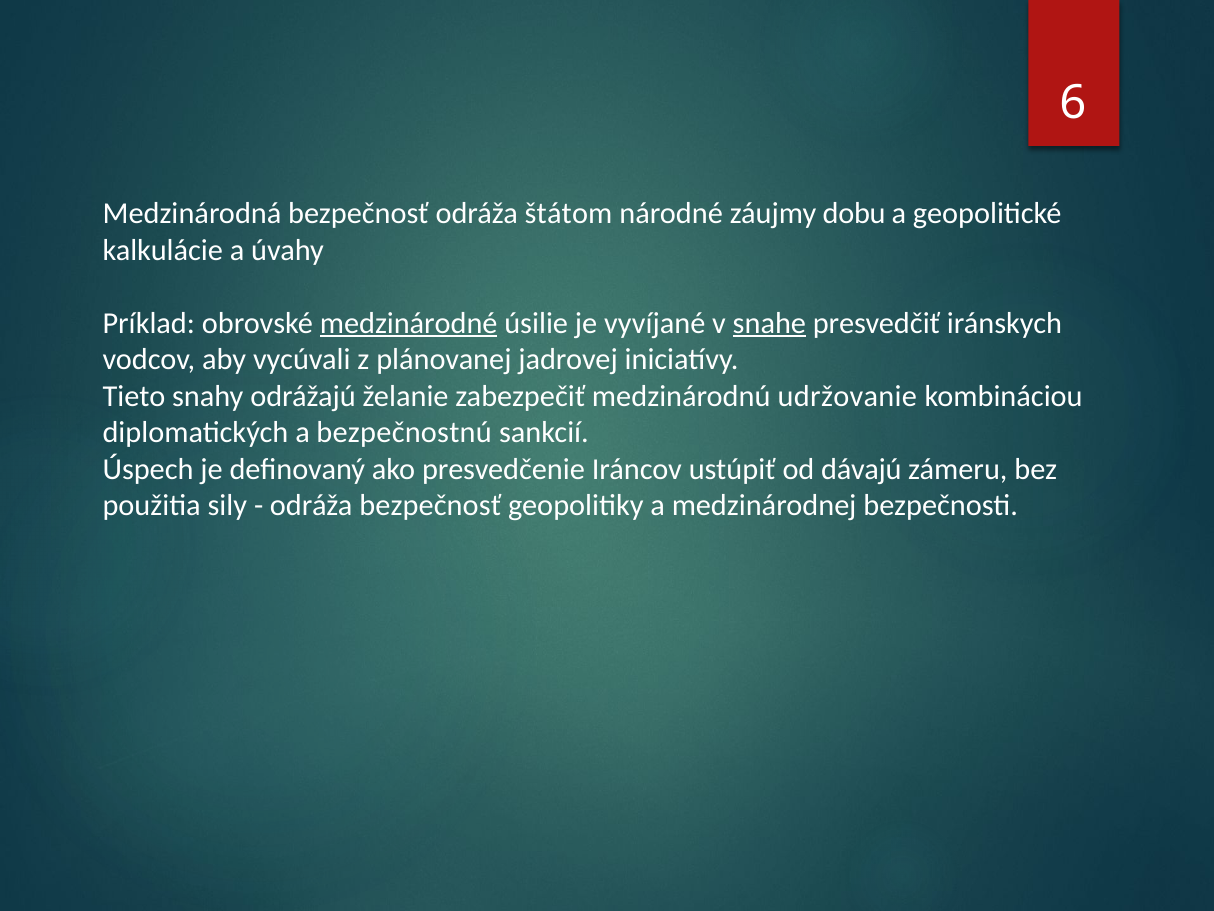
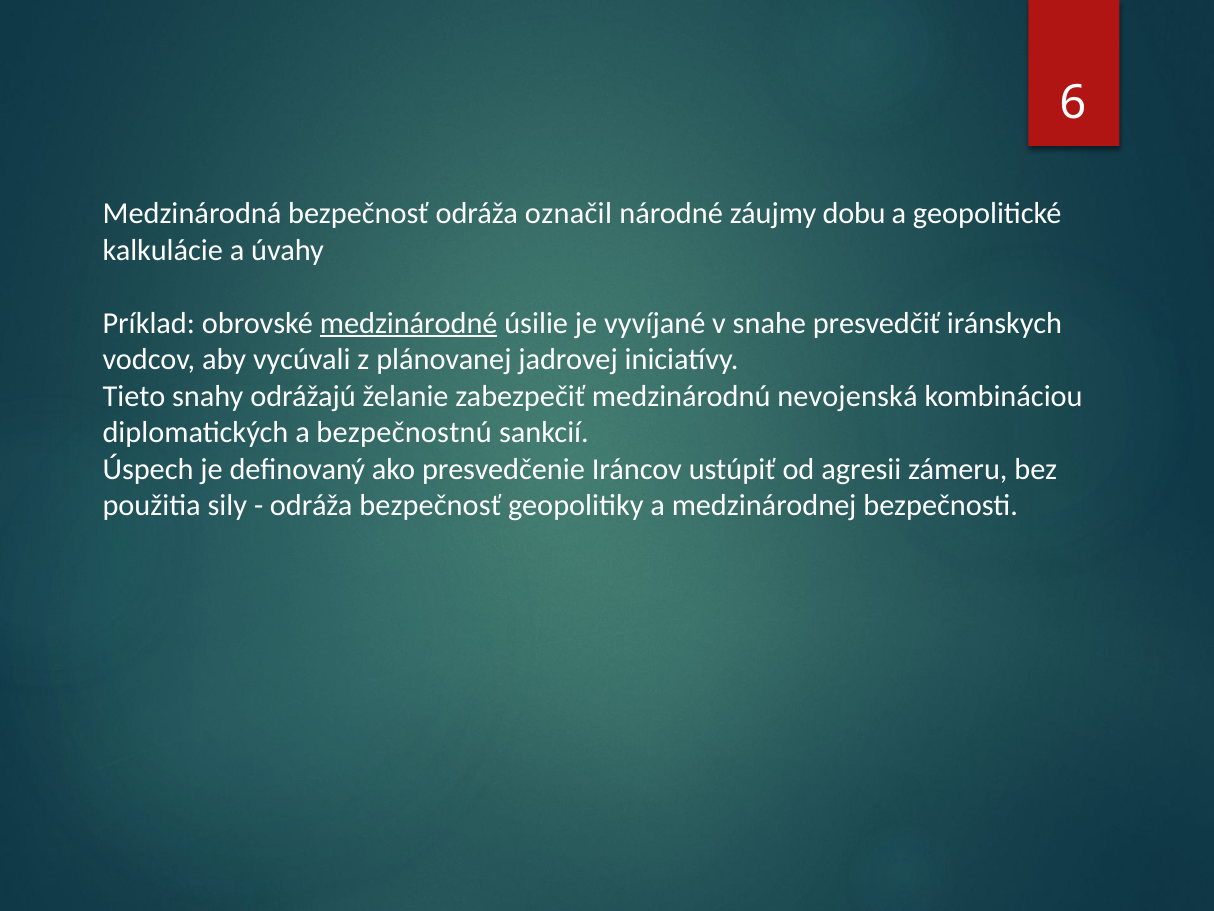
štátom: štátom -> označil (568, 214)
snahe underline: present -> none (769, 323)
udržovanie: udržovanie -> nevojenská (847, 396)
dávajú: dávajú -> agresii (861, 469)
